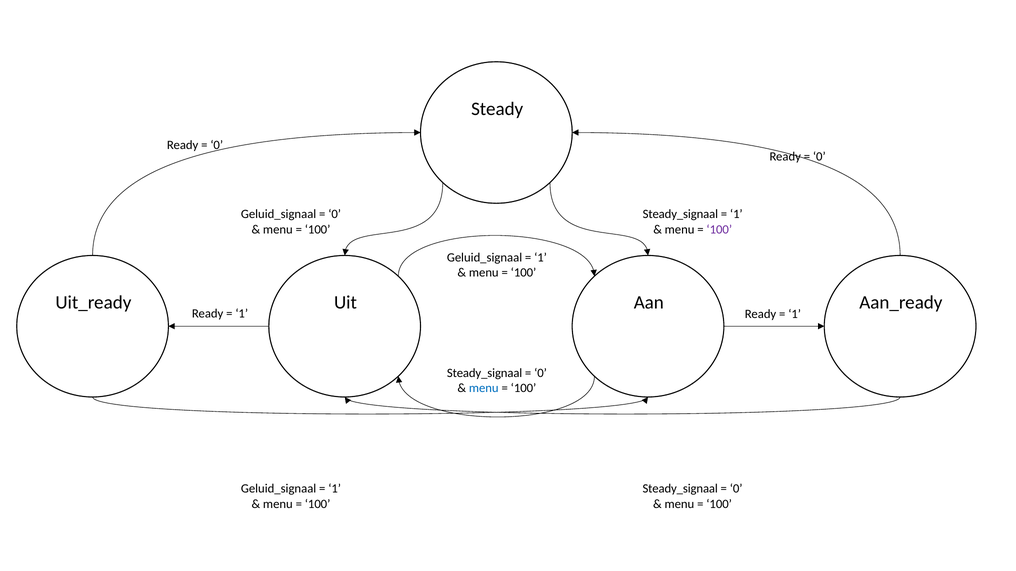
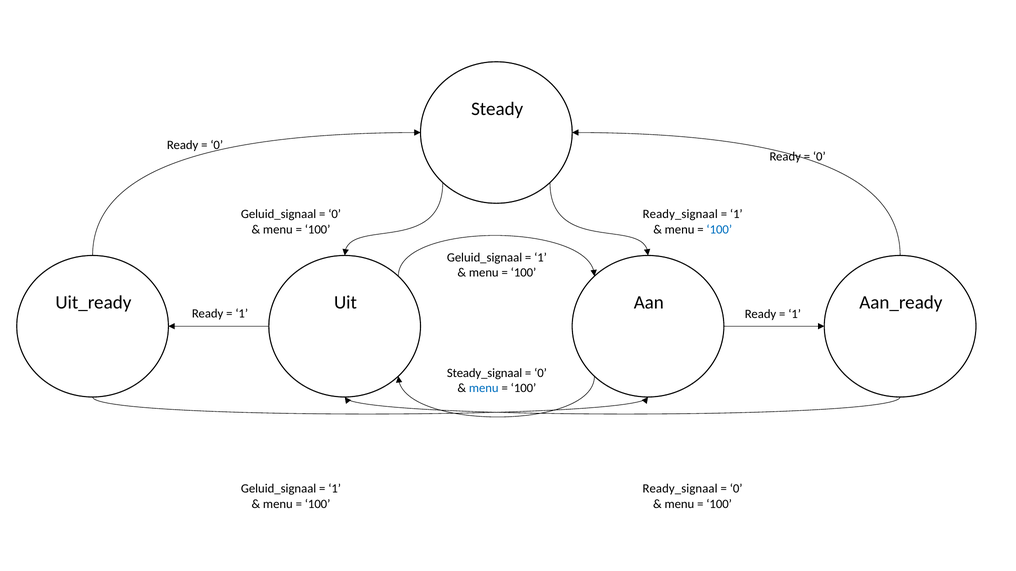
Steady_signaal: Steady_signaal -> Ready_signaal (680, 214)
100 colour: purple -> blue (719, 230)
Steady_signaal: Steady_signaal -> Ready_signaal (680, 489)
